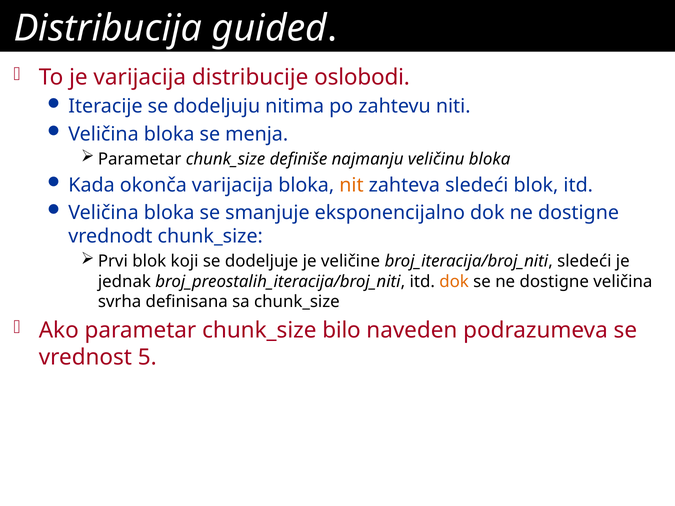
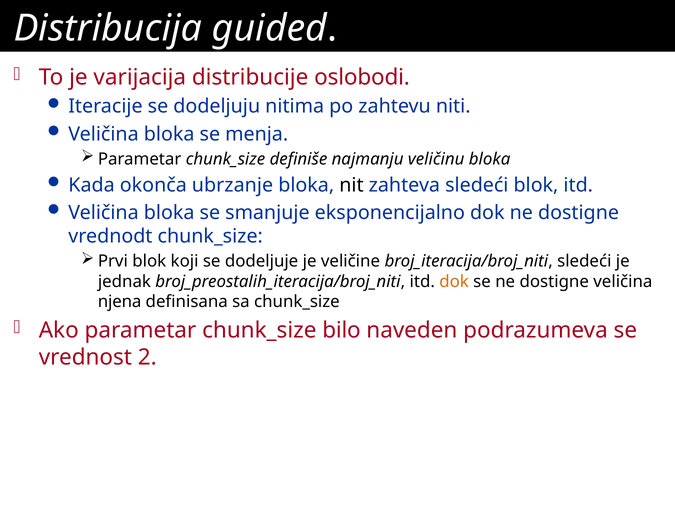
okonča varijacija: varijacija -> ubrzanje (232, 185)
nit colour: orange -> black (351, 185)
svrha: svrha -> njena (120, 302)
5: 5 -> 2 (147, 358)
